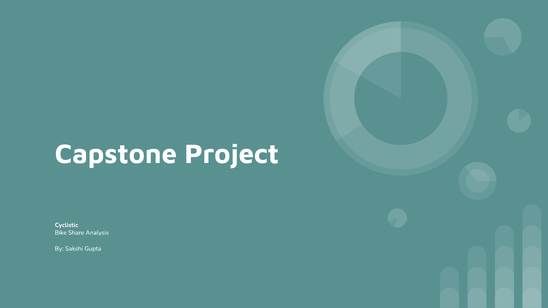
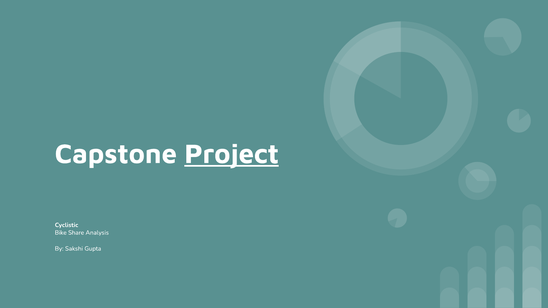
Project underline: none -> present (232, 154)
